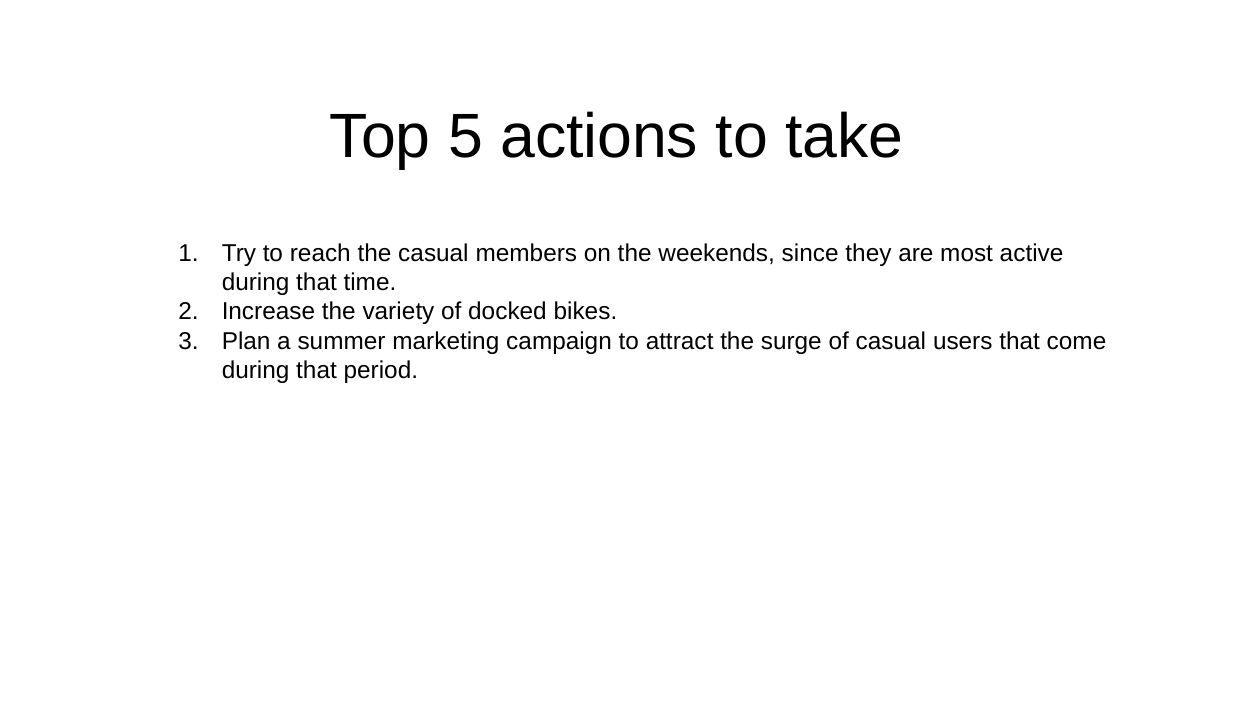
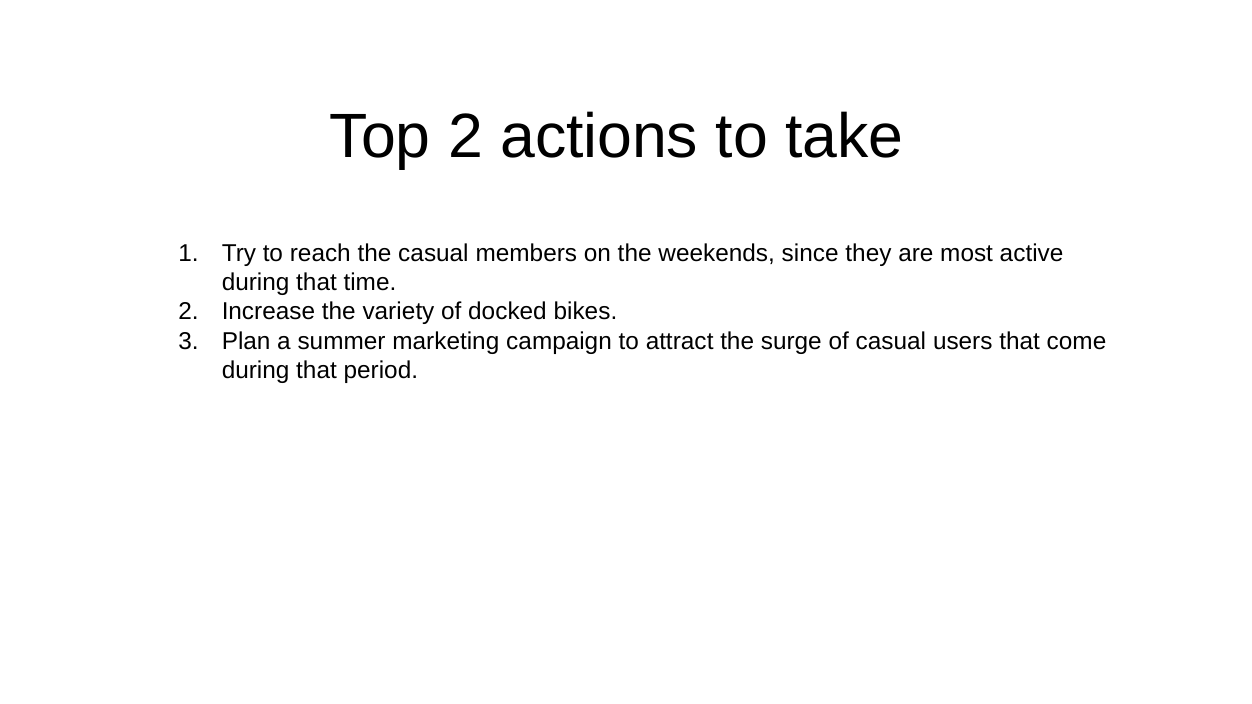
Top 5: 5 -> 2 (465, 137)
